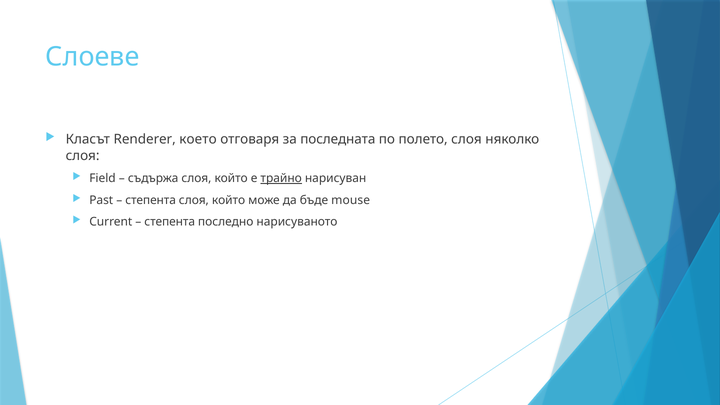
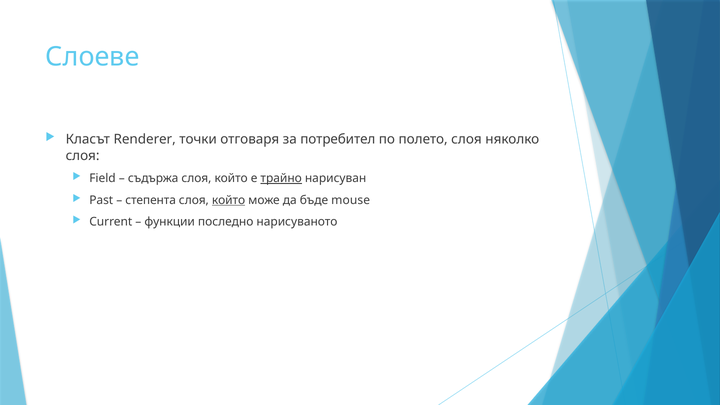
което: което -> точки (198, 139)
последната: последната -> потребител (338, 139)
който underline: none -> present (229, 200)
степента: степента -> функции (170, 222)
